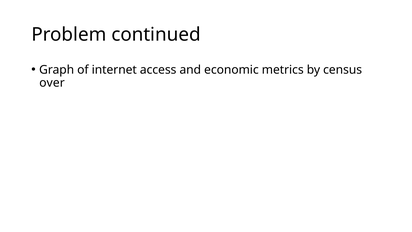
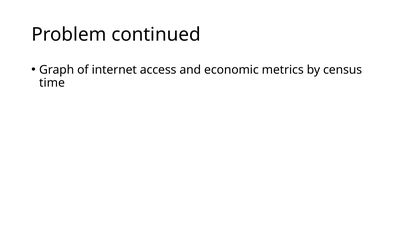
over: over -> time (52, 83)
